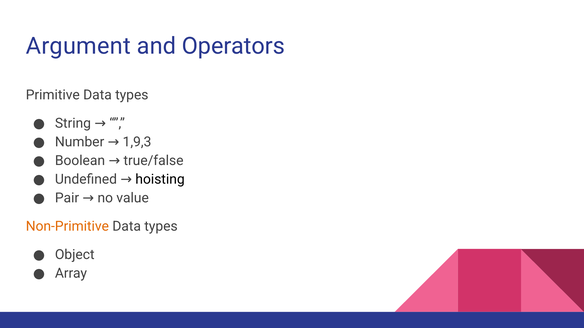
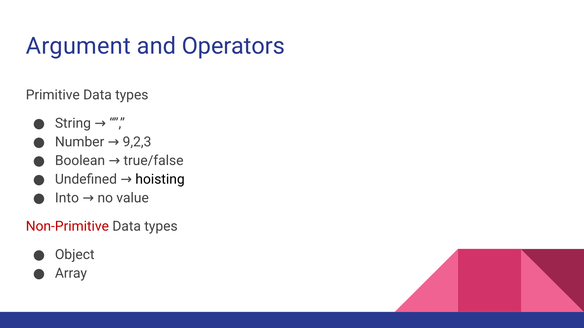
1,9,3: 1,9,3 -> 9,2,3 (137, 142)
Pair: Pair -> Into (67, 198)
Non-Primitive colour: orange -> red (67, 227)
